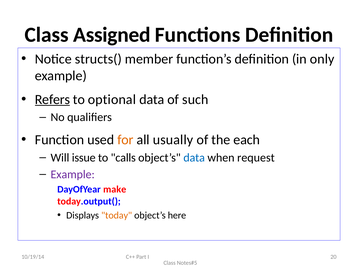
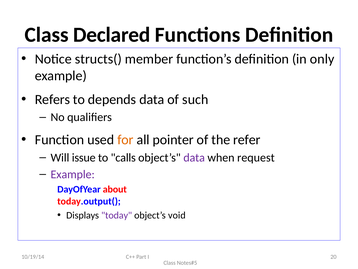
Assigned: Assigned -> Declared (112, 35)
Refers underline: present -> none (52, 99)
optional: optional -> depends (112, 99)
usually: usually -> pointer (173, 140)
each: each -> refer (247, 140)
data colour: blue -> purple (194, 157)
make: make -> about (115, 189)
today colour: orange -> purple (117, 215)
here: here -> void (177, 215)
